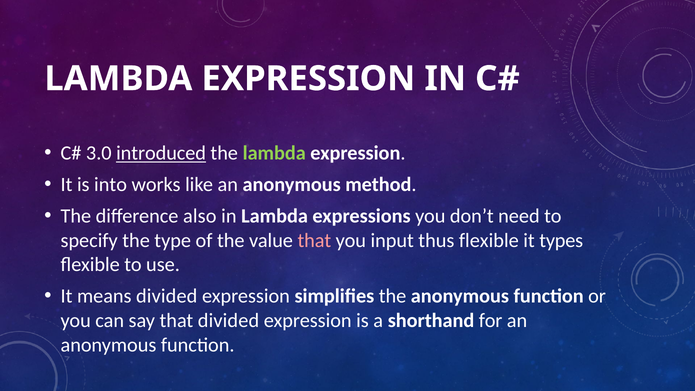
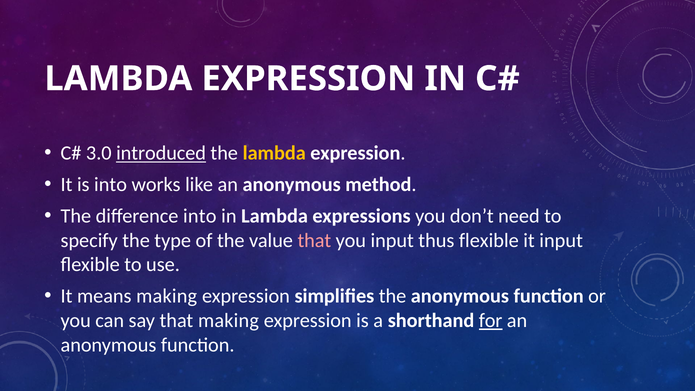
lambda colour: light green -> yellow (274, 153)
difference also: also -> into (200, 216)
it types: types -> input (561, 240)
means divided: divided -> making (167, 296)
that divided: divided -> making (228, 321)
for underline: none -> present (491, 321)
